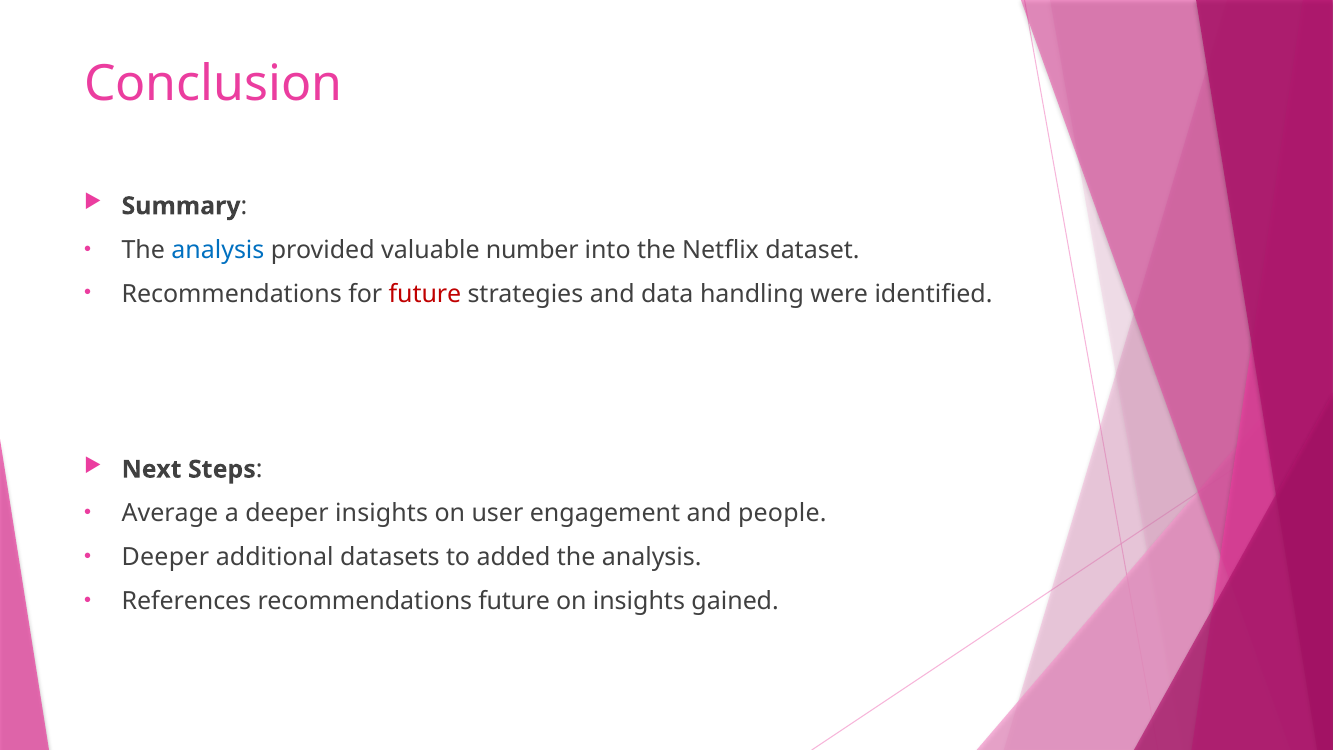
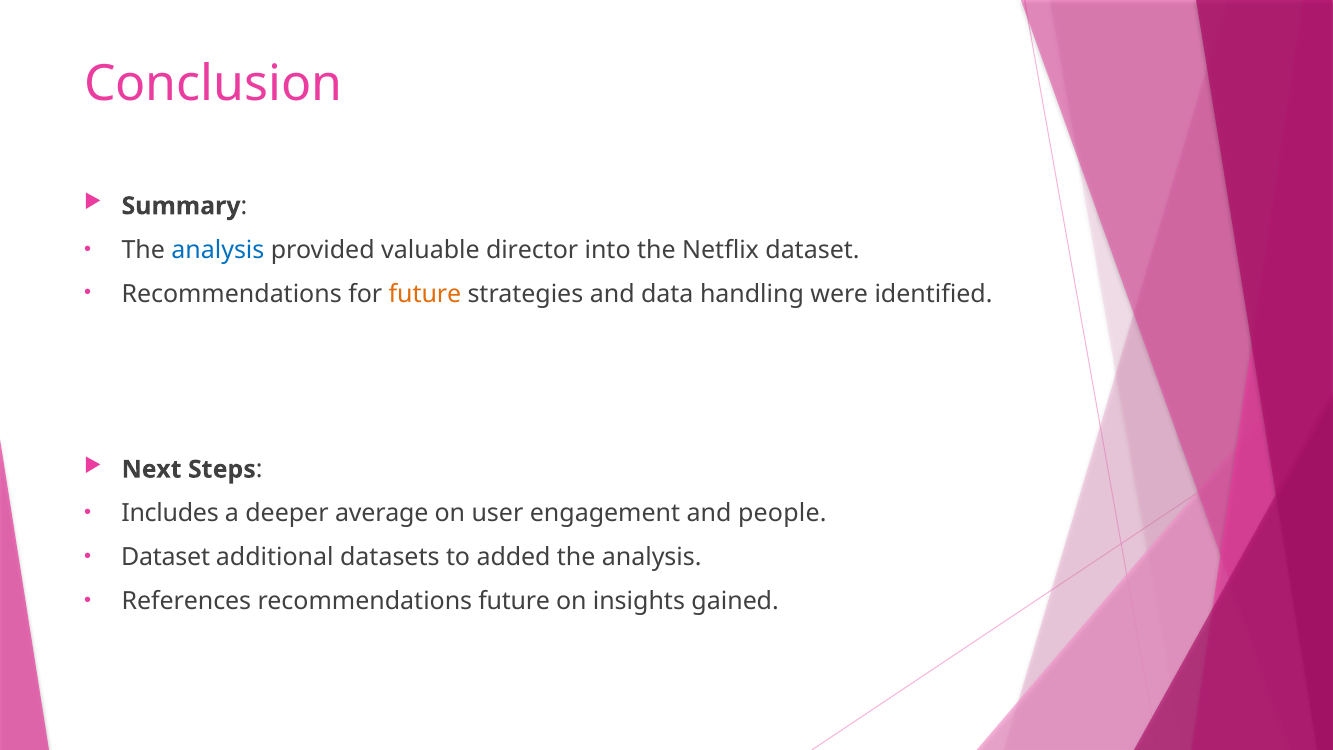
number: number -> director (532, 250)
future colour: red -> orange (425, 294)
Average: Average -> Includes (170, 513)
deeper insights: insights -> average (382, 513)
Deeper: Deeper -> Dataset (166, 557)
